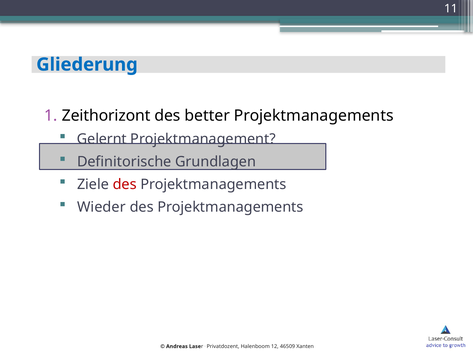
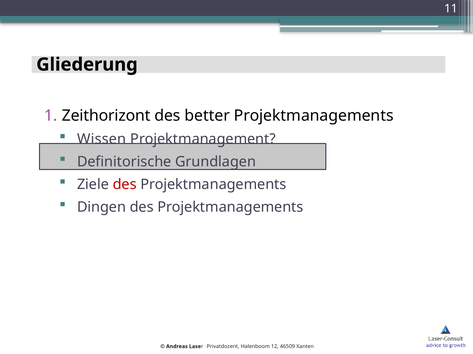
Gliederung colour: blue -> black (87, 65)
Gelernt: Gelernt -> Wissen (102, 139)
Wieder: Wieder -> Dingen (102, 208)
